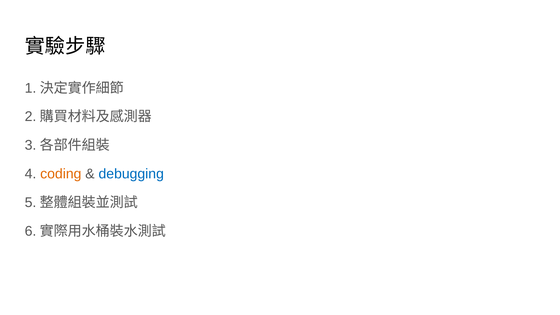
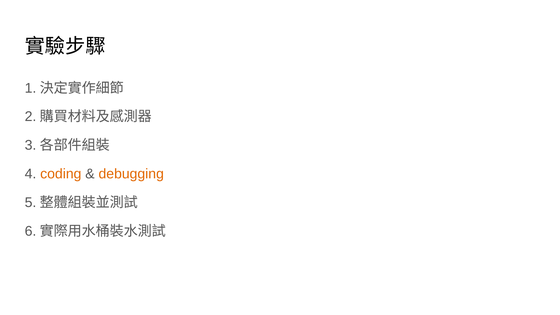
debugging colour: blue -> orange (131, 174)
